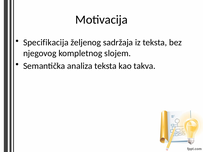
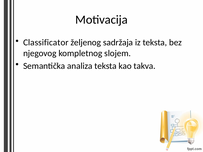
Specifikacija: Specifikacija -> Classificator (46, 43)
